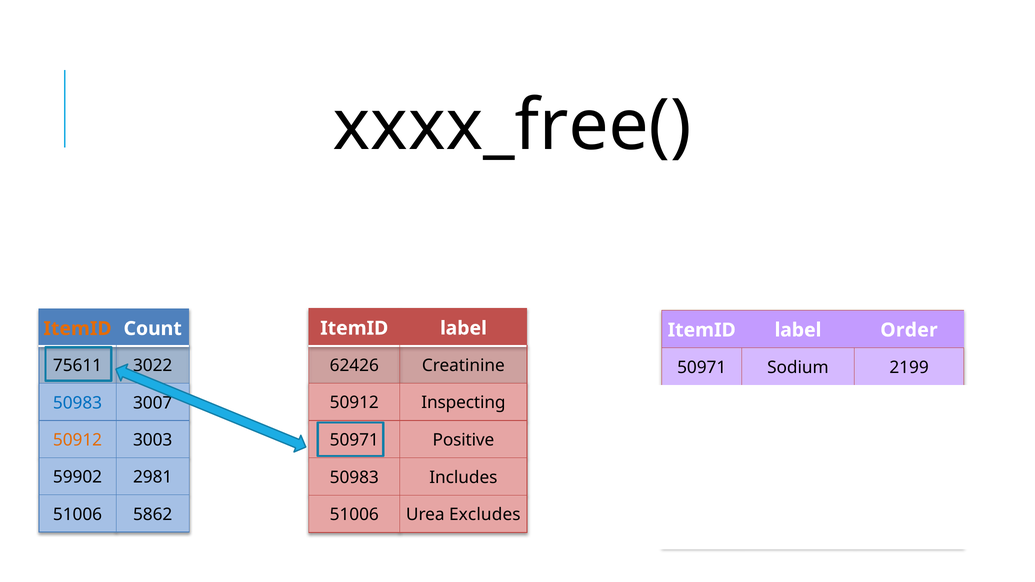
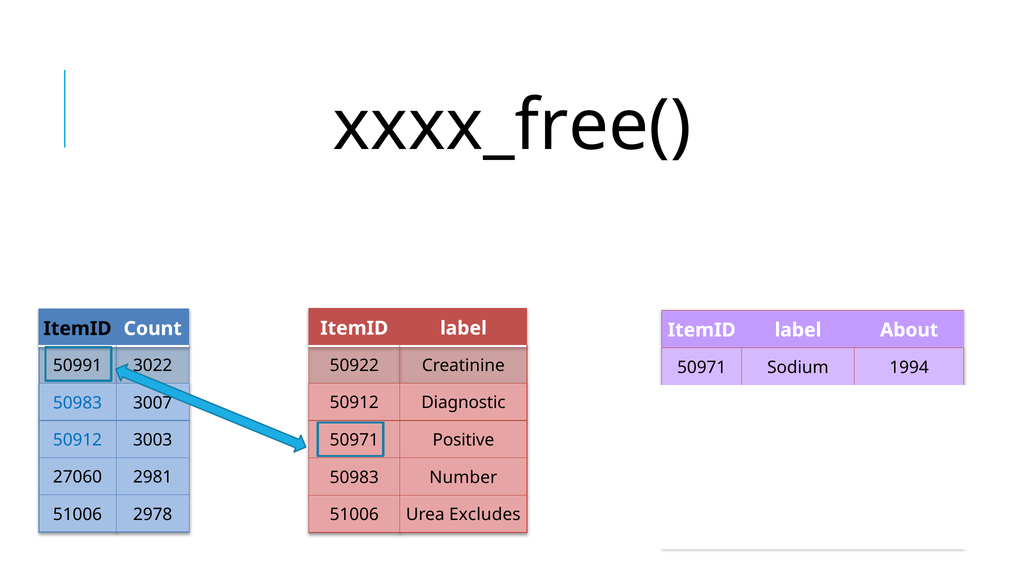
ItemID colour: orange -> black (77, 329)
Order: Order -> About (909, 330)
62426: 62426 -> 50922 (354, 366)
75611: 75611 -> 50991 (78, 366)
2199: 2199 -> 1994 (909, 367)
Inspecting: Inspecting -> Diagnostic (463, 403)
50912 colour: orange -> blue (78, 440)
59902: 59902 -> 27060 (78, 477)
Includes: Includes -> Number (463, 478)
5862: 5862 -> 2978 (153, 515)
